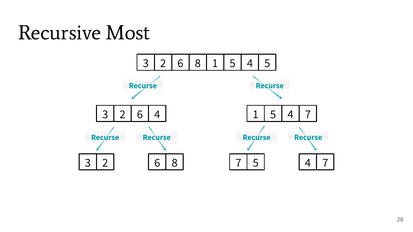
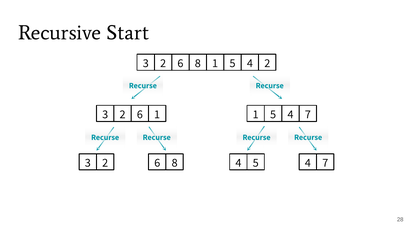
Most: Most -> Start (128, 33)
4 5: 5 -> 2 (267, 63)
6 4: 4 -> 1 (157, 114)
8 7: 7 -> 4 (238, 163)
